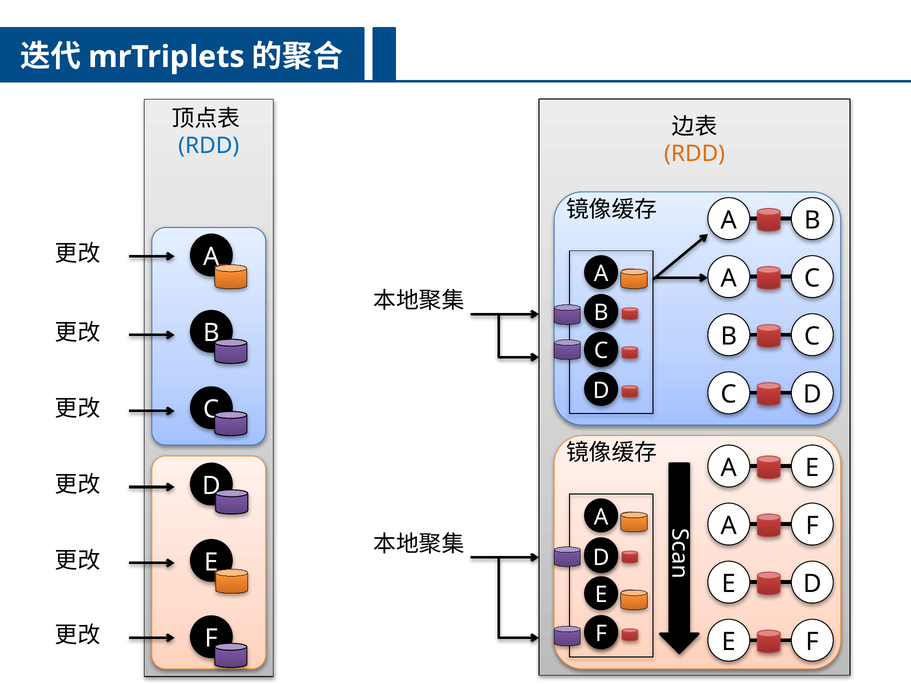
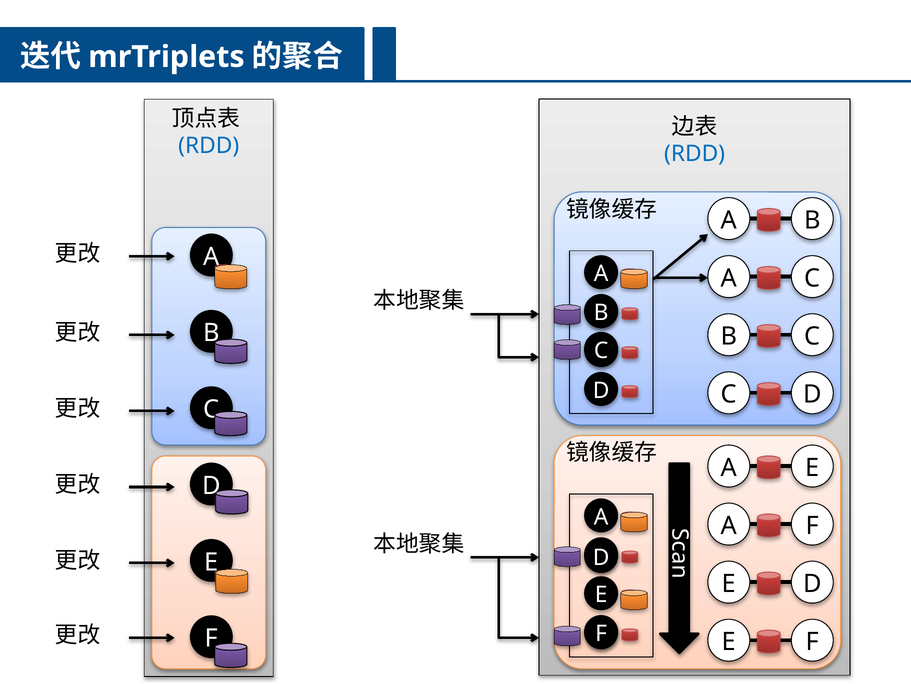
RDD colour: orange -> blue (695, 154)
